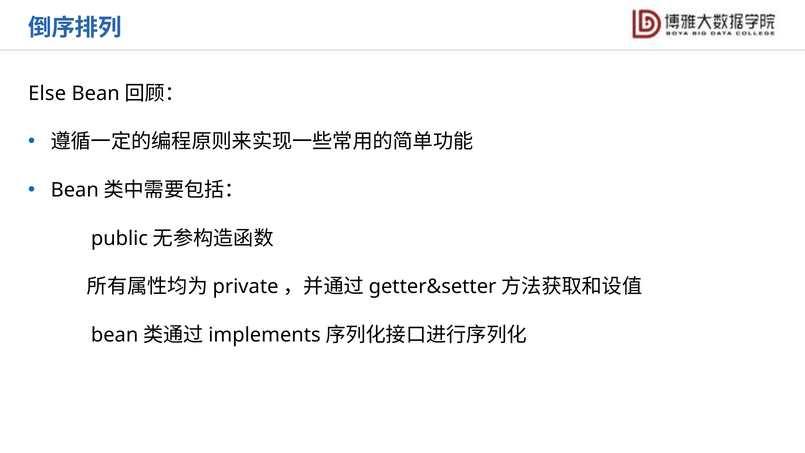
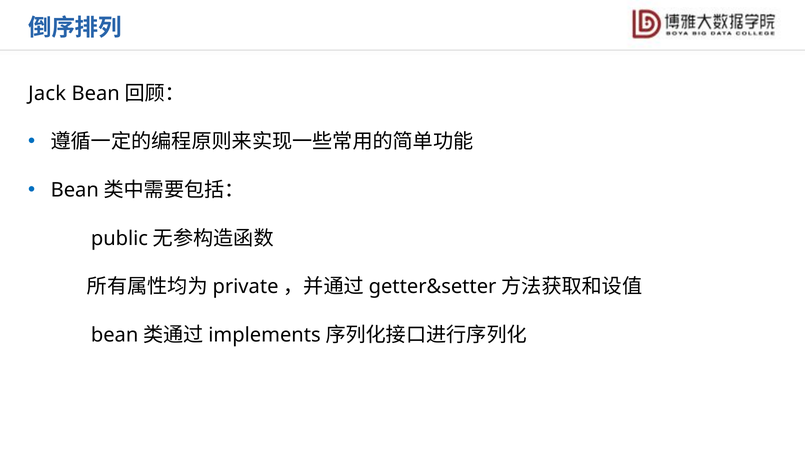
Else: Else -> Jack (47, 93)
